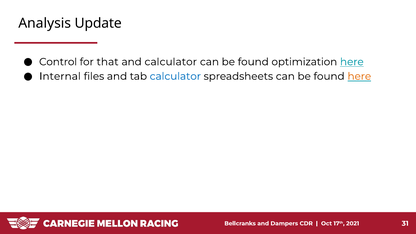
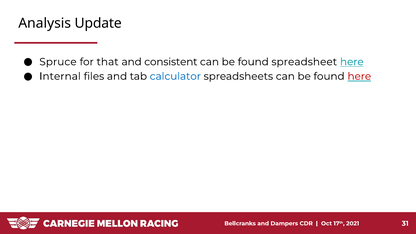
Control: Control -> Spruce (58, 62)
and calculator: calculator -> consistent (171, 62)
optimization: optimization -> spreadsheet (304, 62)
here colour: orange -> red (359, 76)
